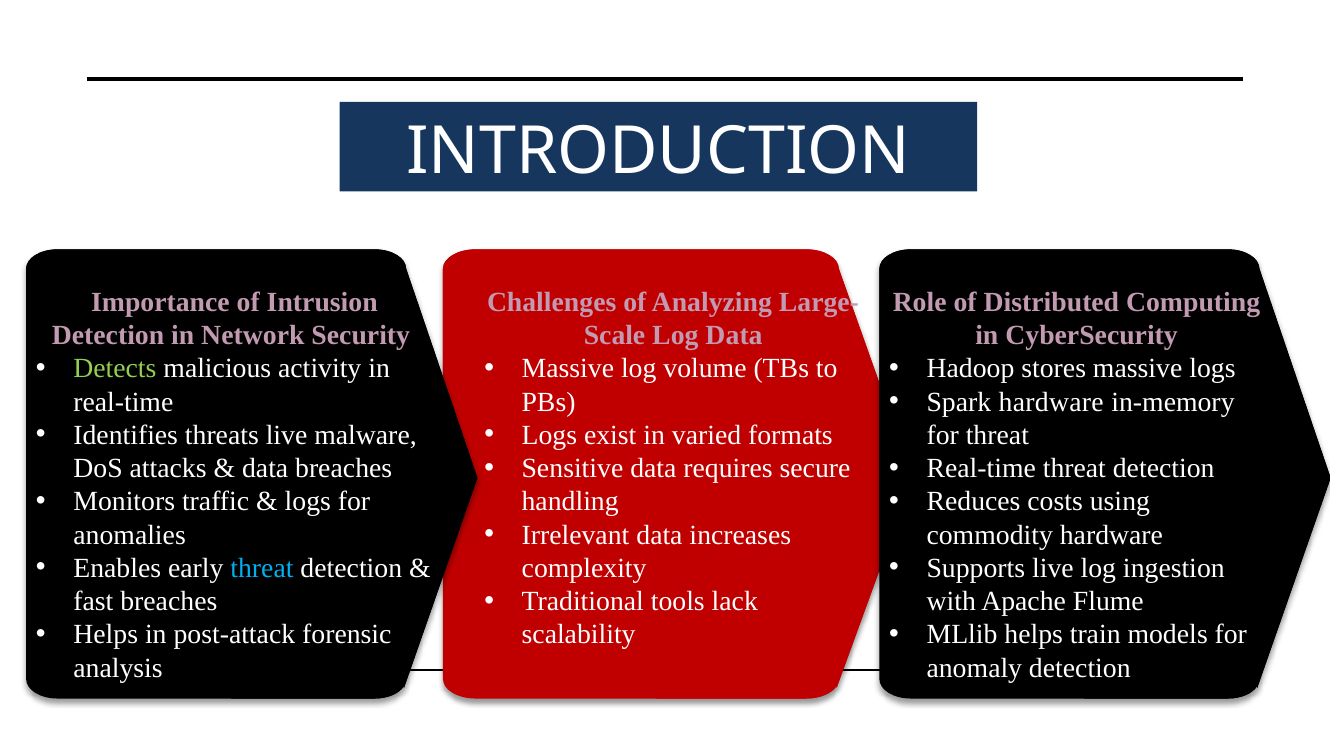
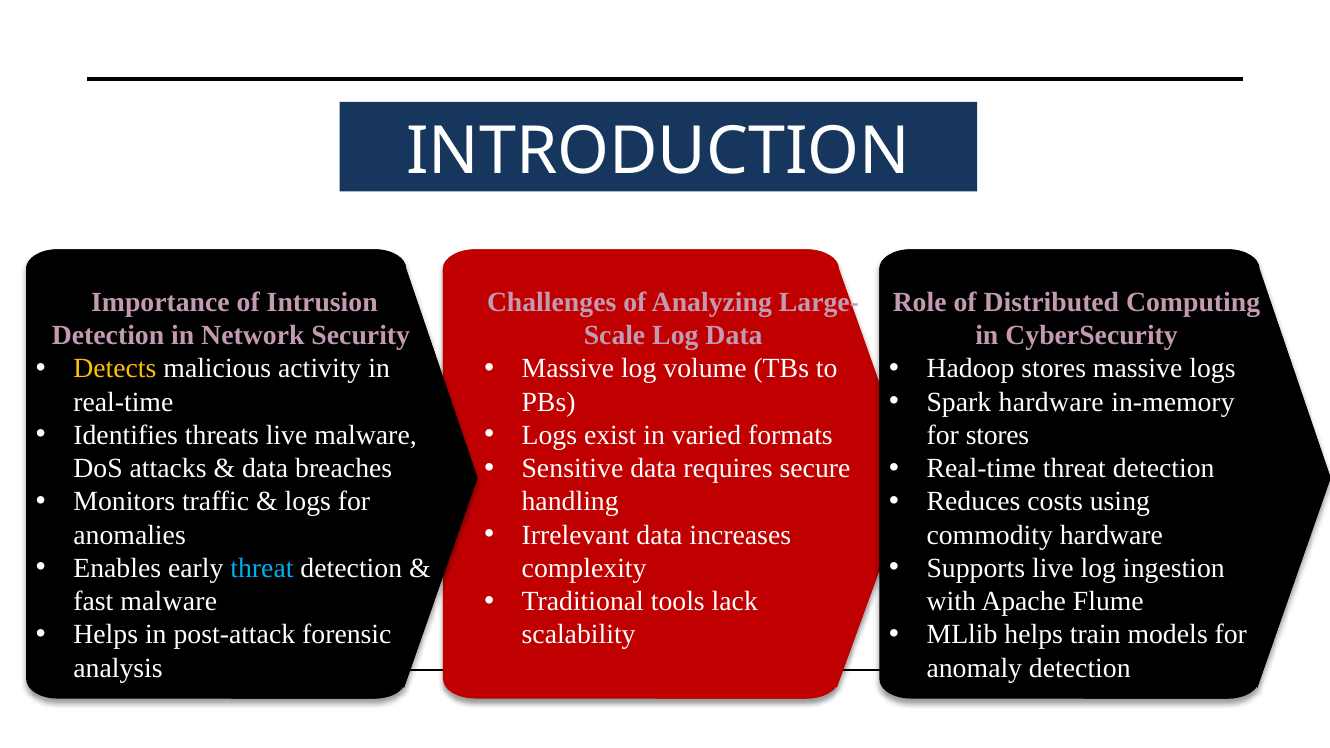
Detects colour: light green -> yellow (115, 369)
for threat: threat -> stores (997, 435)
fast breaches: breaches -> malware (169, 602)
